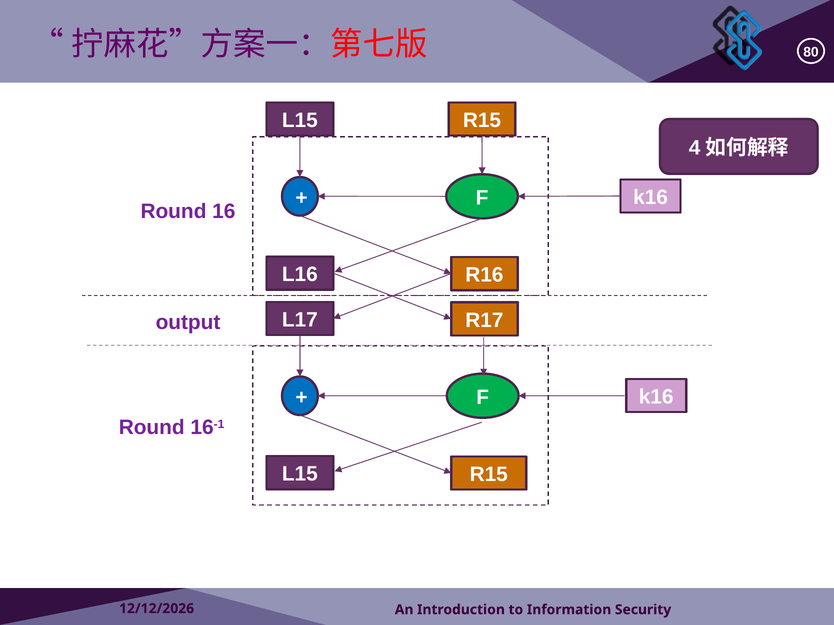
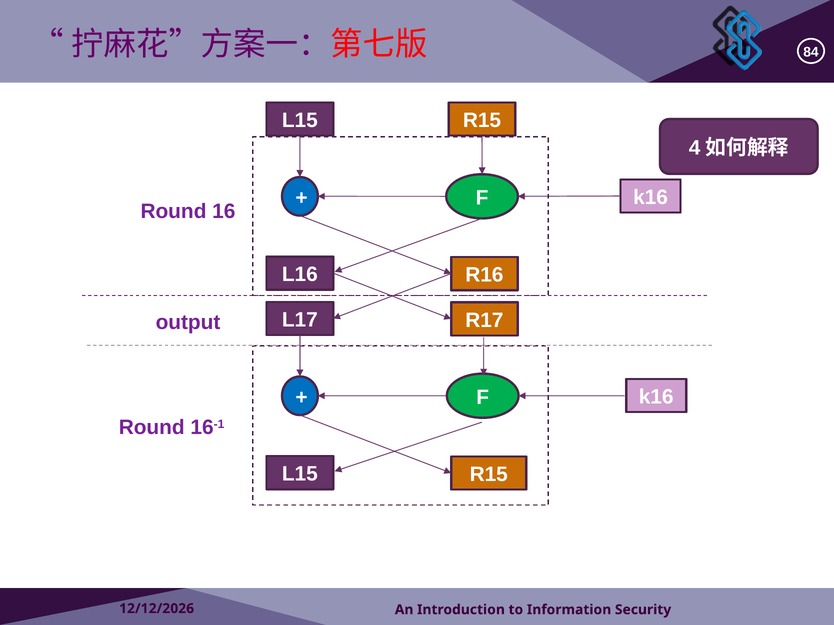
80: 80 -> 84 (811, 52)
